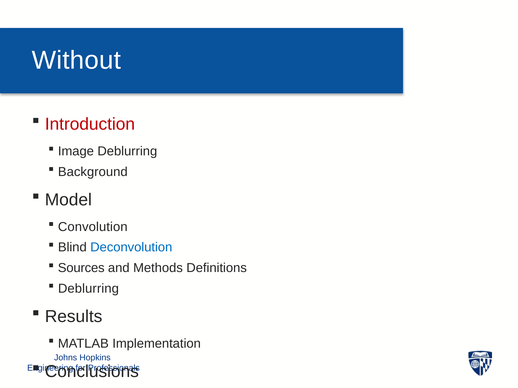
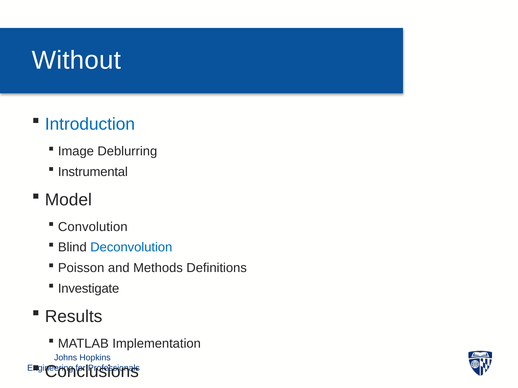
Introduction colour: red -> blue (90, 124)
Background: Background -> Instrumental (93, 172)
Sources: Sources -> Poisson (81, 268)
Deblurring: Deblurring -> Investigate (89, 289)
